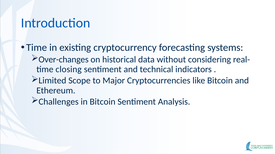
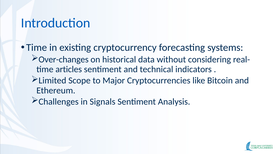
closing: closing -> articles (69, 70)
in Bitcoin: Bitcoin -> Signals (103, 102)
